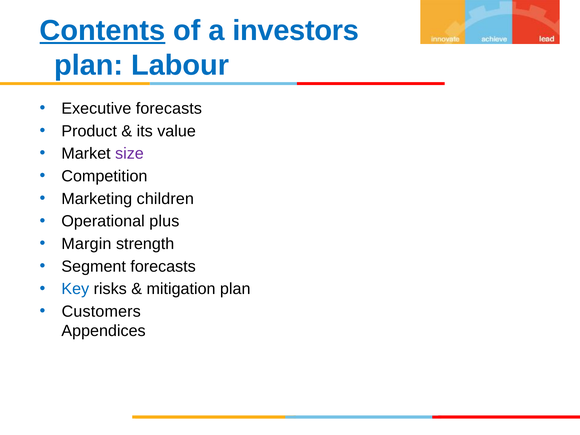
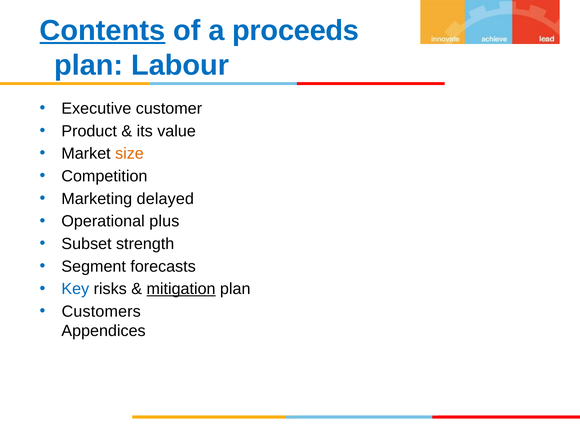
investors: investors -> proceeds (296, 31)
Executive forecasts: forecasts -> customer (169, 108)
size colour: purple -> orange (129, 154)
children: children -> delayed (165, 199)
Margin: Margin -> Subset (86, 244)
mitigation underline: none -> present (181, 289)
